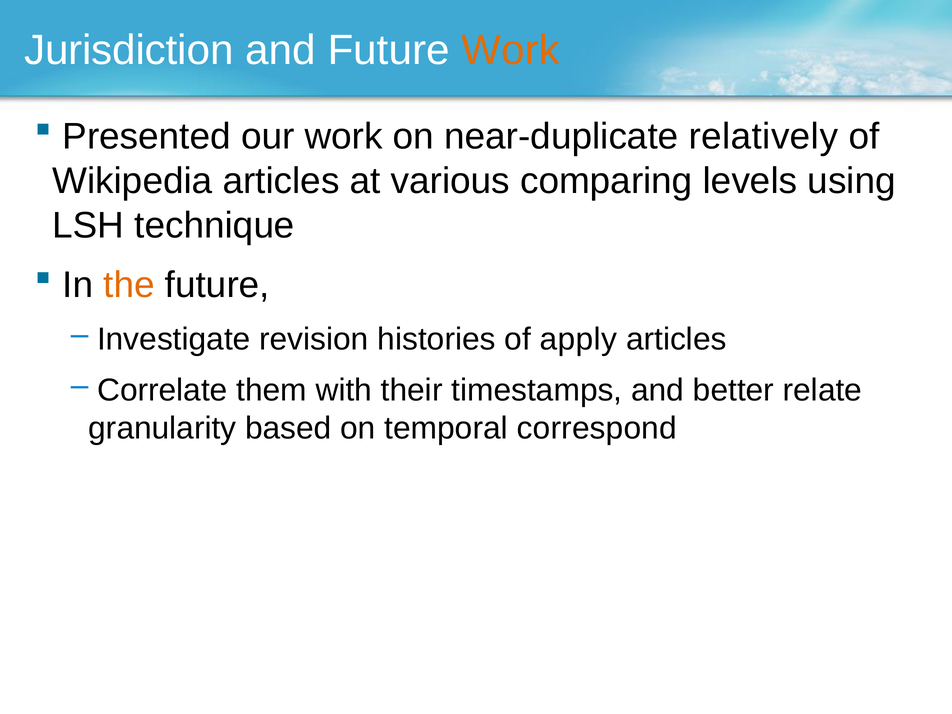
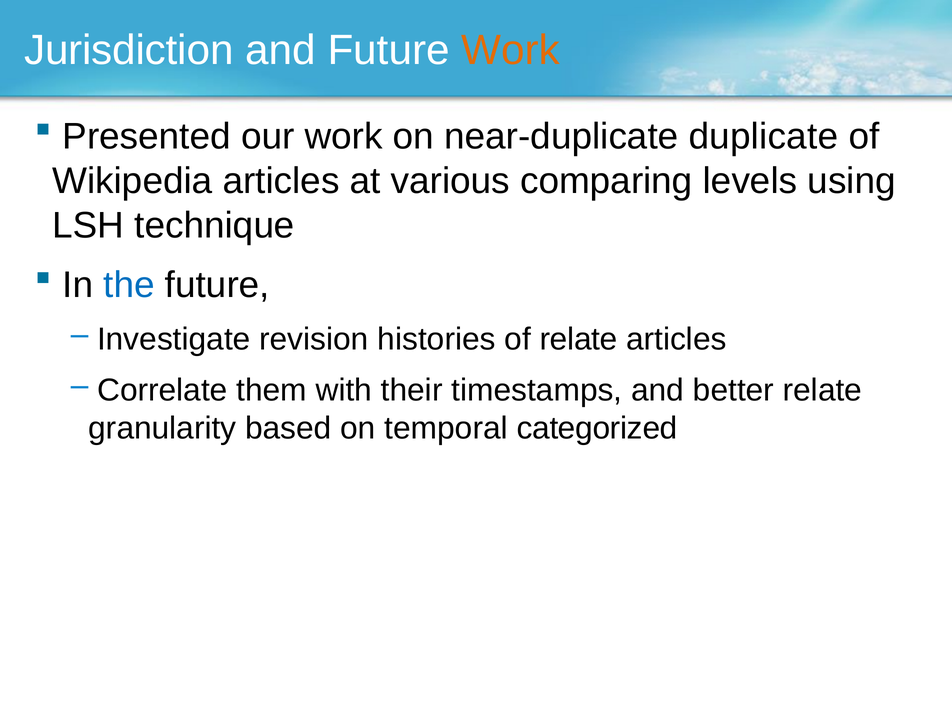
relatively: relatively -> duplicate (763, 137)
the colour: orange -> blue (129, 285)
of apply: apply -> relate (579, 339)
correspond: correspond -> categorized (597, 428)
